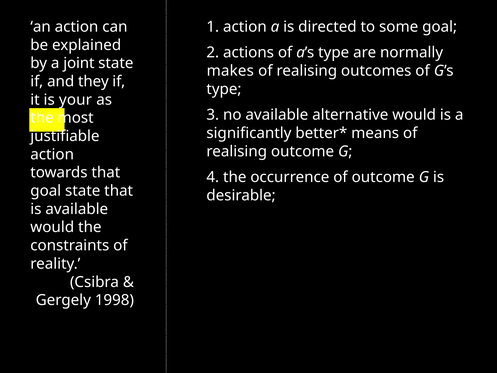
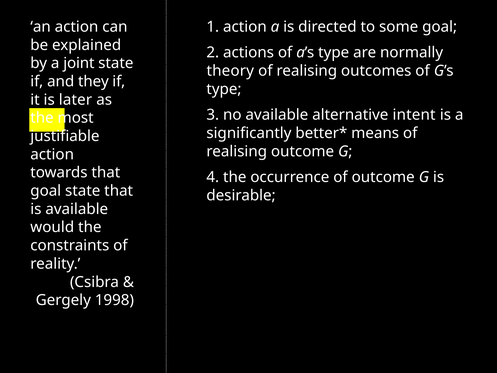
makes: makes -> theory (230, 71)
your: your -> later (75, 100)
alternative would: would -> intent (414, 115)
